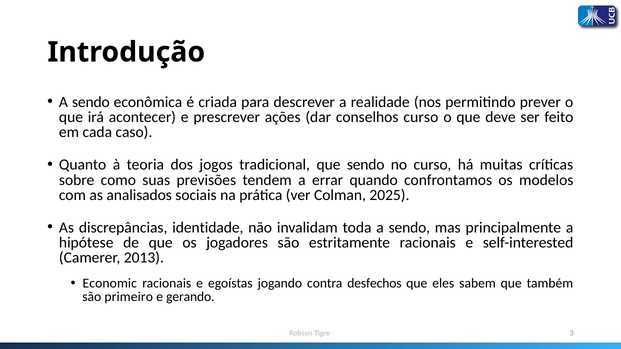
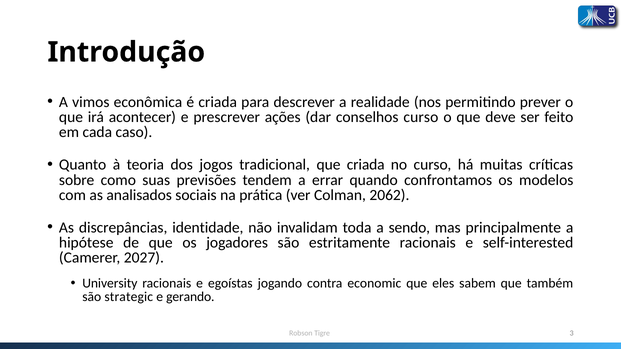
sendo: sendo -> vimos (91, 102)
que sendo: sendo -> criada (366, 165)
2025: 2025 -> 2062 (389, 195)
2013: 2013 -> 2027 (144, 258)
Economic: Economic -> University (110, 284)
desfechos: desfechos -> economic (374, 284)
primeiro: primeiro -> strategic (129, 297)
